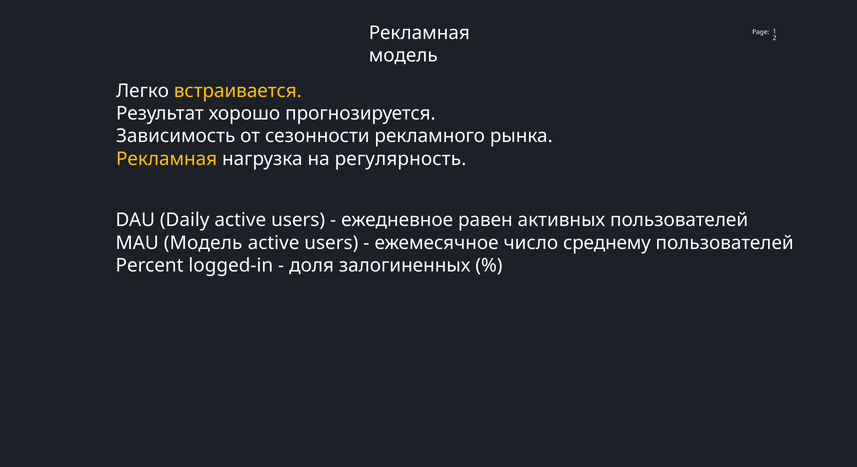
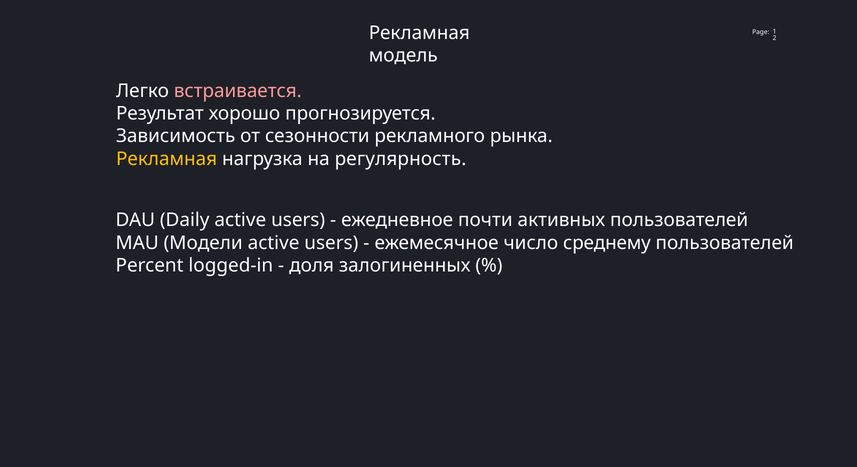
встраивается colour: yellow -> pink (238, 91)
равен: равен -> почти (485, 220)
MAU Модель: Модель -> Модели (203, 243)
